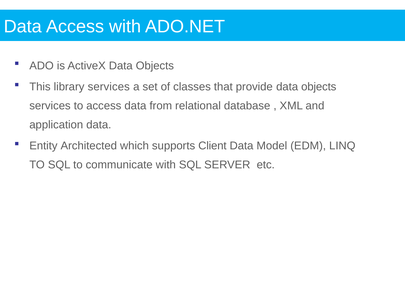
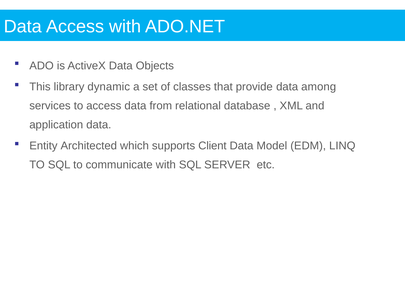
library services: services -> dynamic (109, 87)
provide data objects: objects -> among (319, 87)
